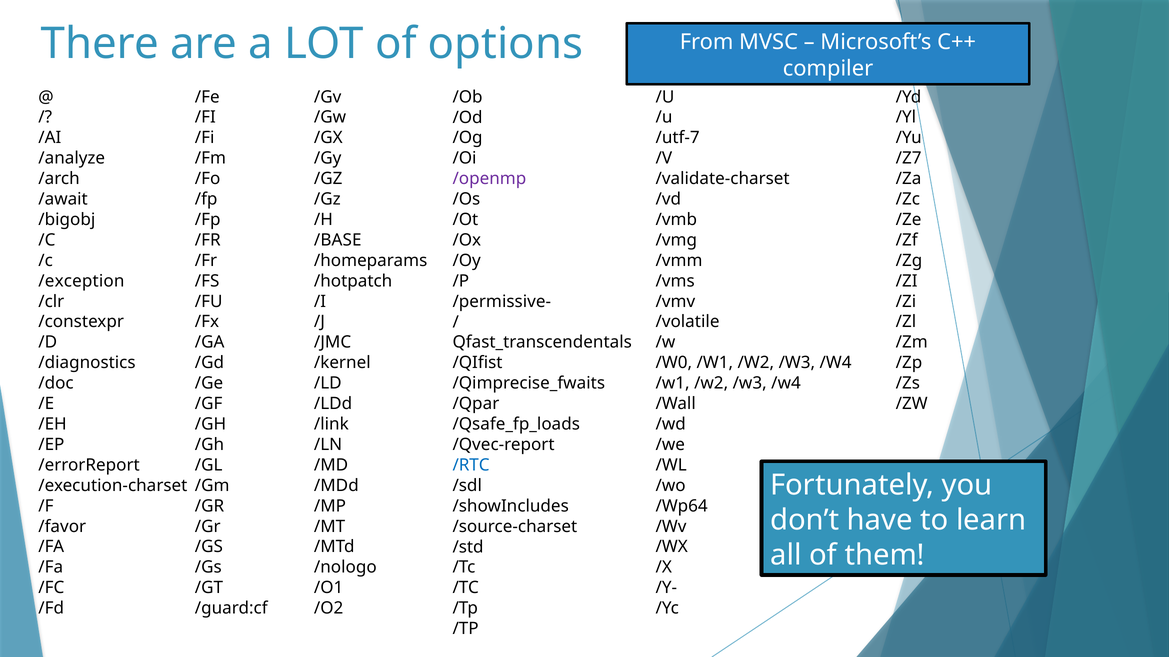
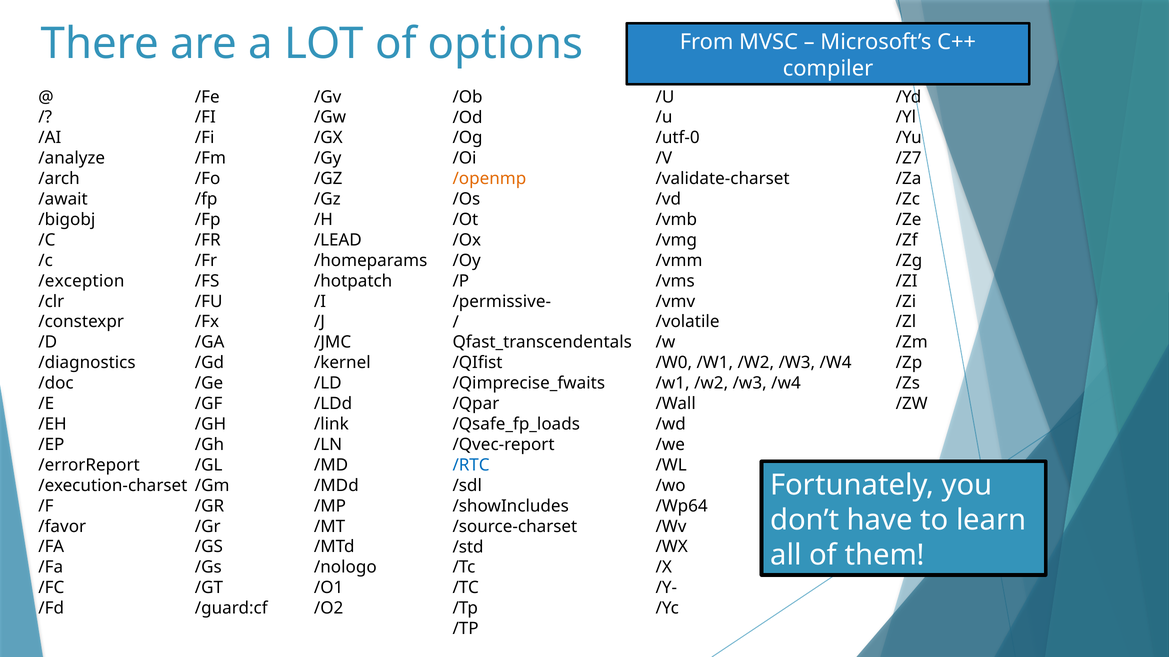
/utf-7: /utf-7 -> /utf-0 (678, 138)
/openmp colour: purple -> orange (489, 179)
/BASE: /BASE -> /LEAD (338, 240)
